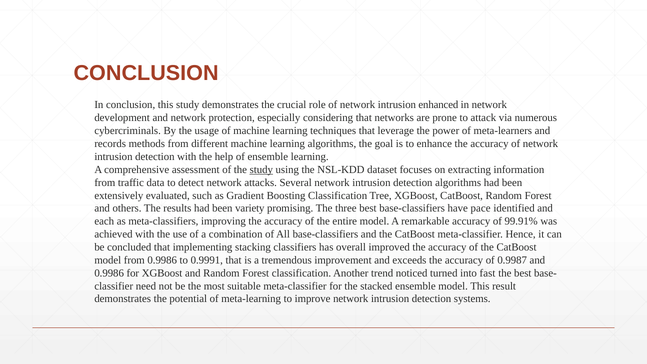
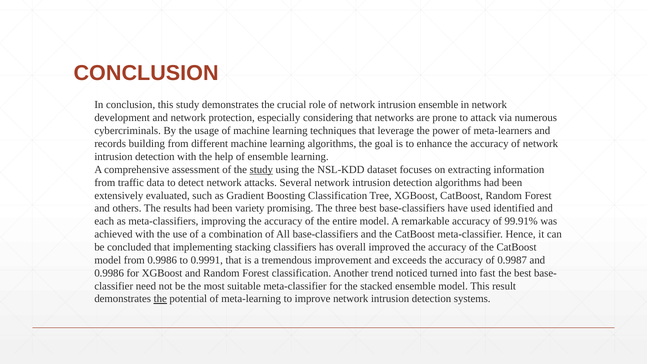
intrusion enhanced: enhanced -> ensemble (438, 105)
methods: methods -> building (147, 144)
pace: pace -> used (481, 208)
the underline: none -> present (160, 299)
